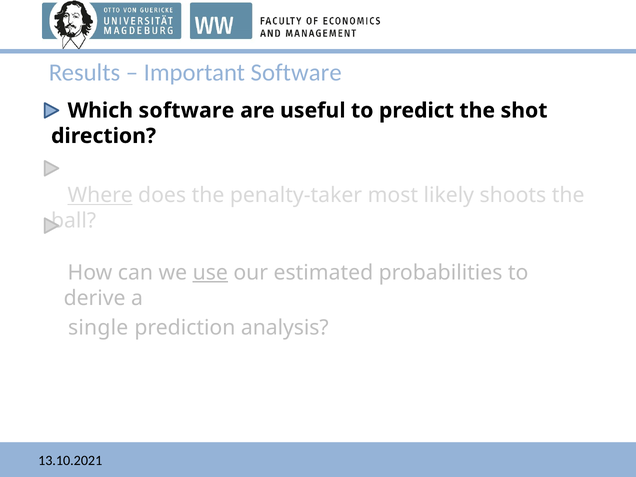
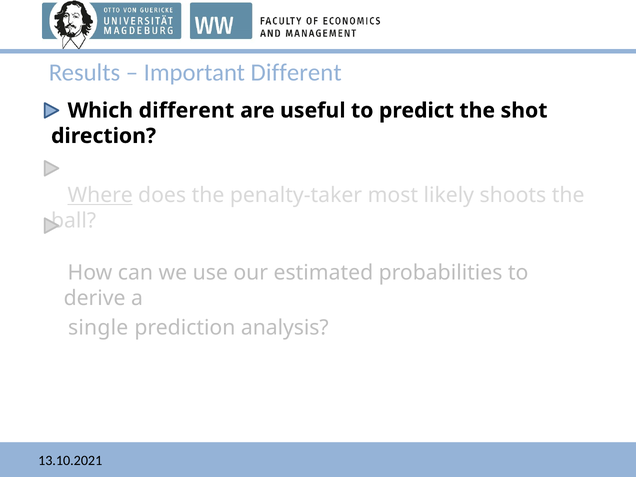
Important Software: Software -> Different (296, 73)
Which software: software -> different (186, 111)
use underline: present -> none (210, 273)
